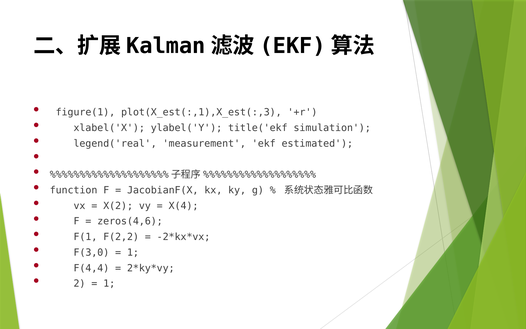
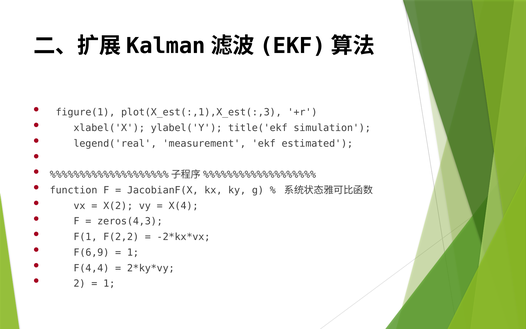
zeros(4,6: zeros(4,6 -> zeros(4,3 (130, 221)
F(3,0: F(3,0 -> F(6,9 (91, 252)
